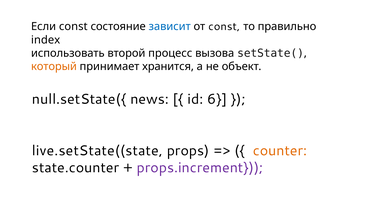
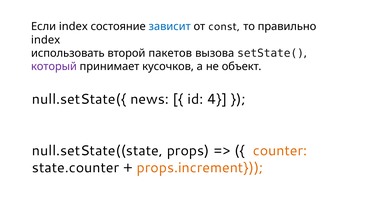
Если const: const -> index (73, 27)
процесс: процесс -> пакетов (170, 53)
который colour: orange -> purple (54, 66)
хранится: хранится -> кусочков (168, 66)
6: 6 -> 4 (217, 99)
live.setState((state: live.setState((state -> null.setState((state (97, 150)
props.increment colour: purple -> orange (200, 168)
